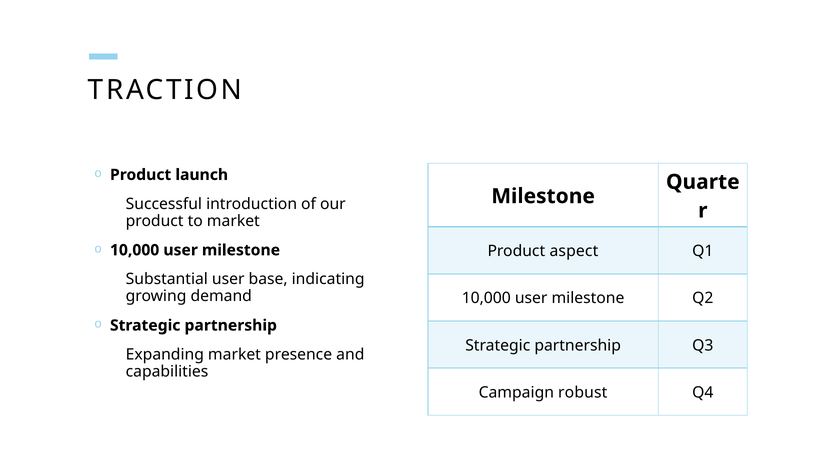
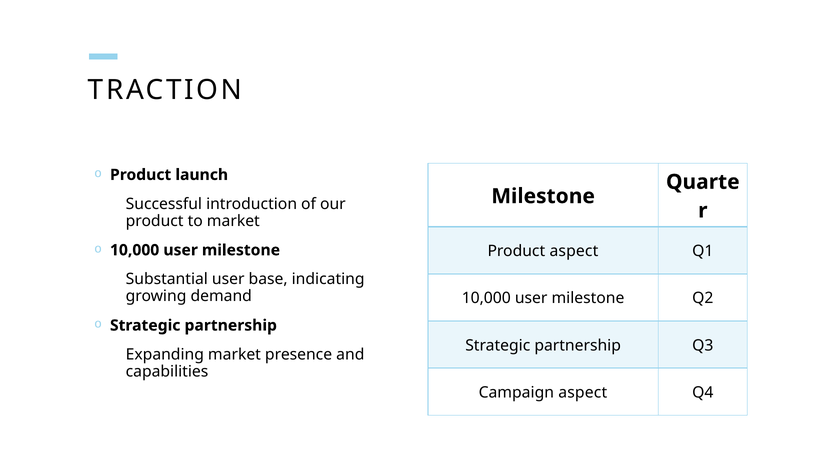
Campaign robust: robust -> aspect (583, 393)
